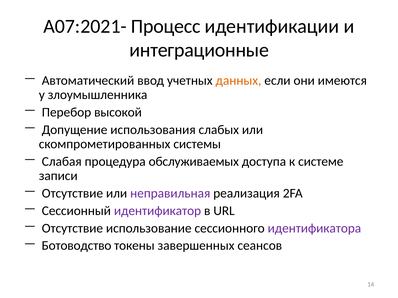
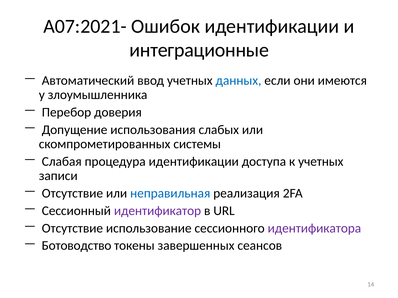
Процесс: Процесс -> Ошибок (166, 26)
данных colour: orange -> blue (238, 81)
высокой: высокой -> доверия (118, 112)
процедура обслуживаемых: обслуживаемых -> идентификации (194, 162)
к системе: системе -> учетных (321, 162)
неправильная colour: purple -> blue (170, 194)
